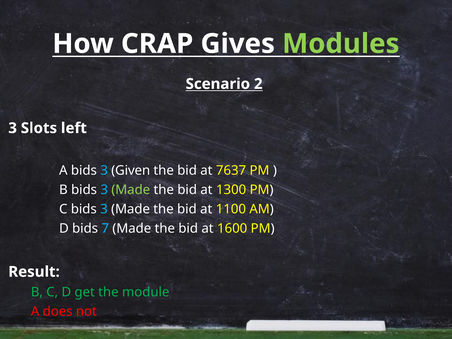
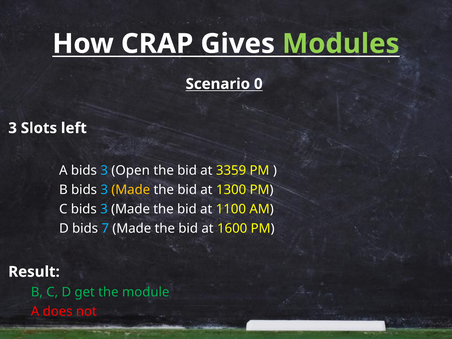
2: 2 -> 0 (258, 84)
Given: Given -> Open (131, 171)
7637: 7637 -> 3359 (231, 171)
Made colour: light green -> yellow (131, 190)
